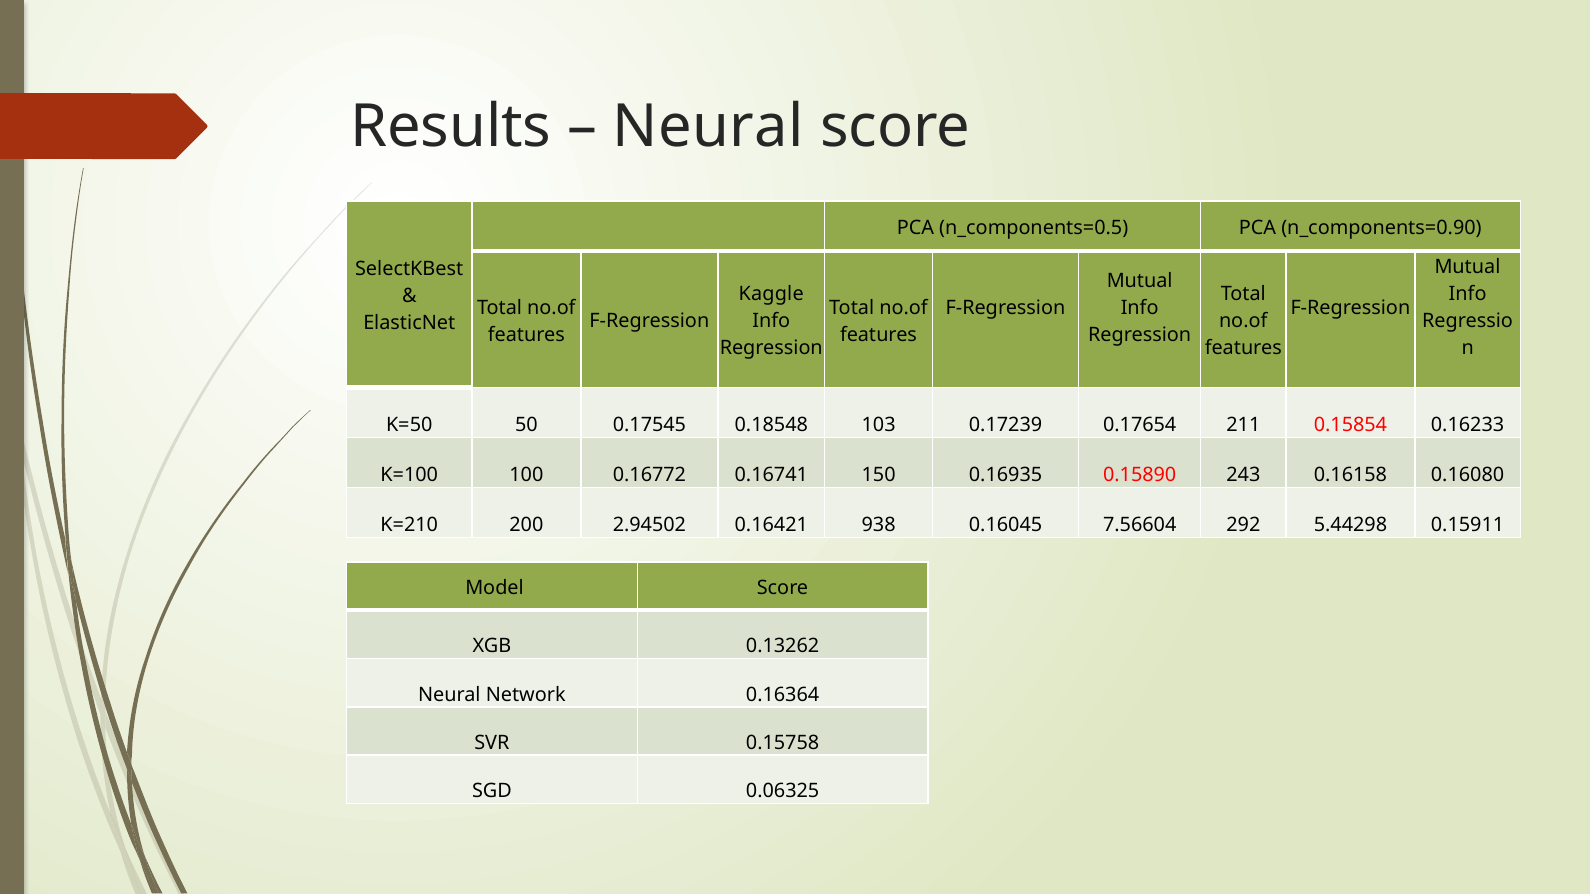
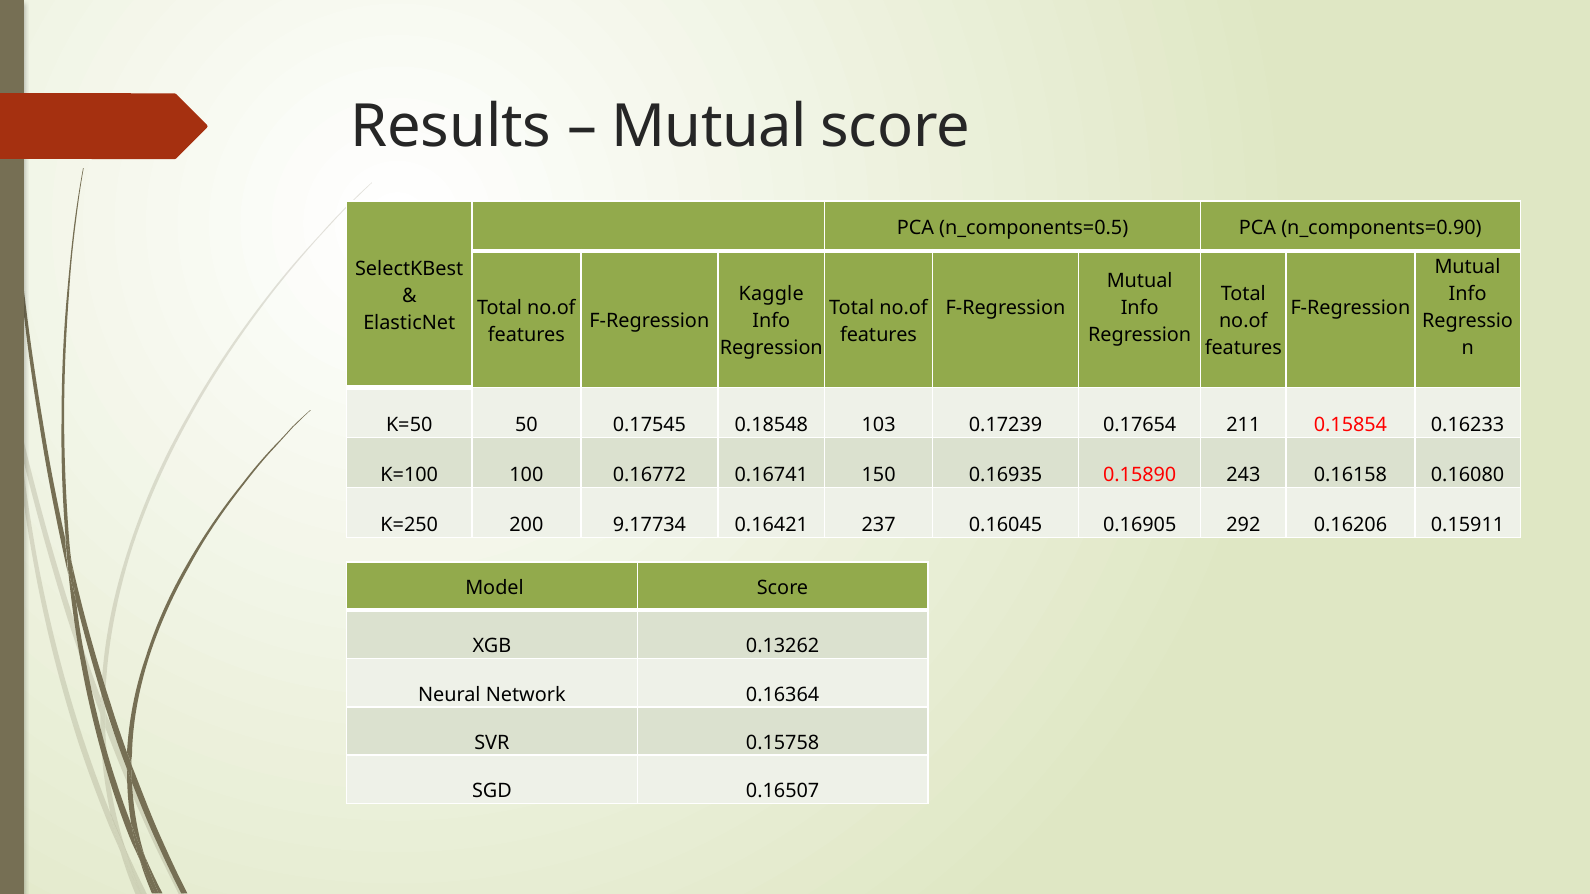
Neural: Neural -> Mutual (709, 127)
K=210: K=210 -> K=250 (409, 526)
2.94502: 2.94502 -> 9.17734 (649, 526)
938: 938 -> 237 (879, 526)
7.56604: 7.56604 -> 0.16905 (1140, 526)
5.44298: 5.44298 -> 0.16206 (1350, 526)
0.06325: 0.06325 -> 0.16507 (783, 792)
